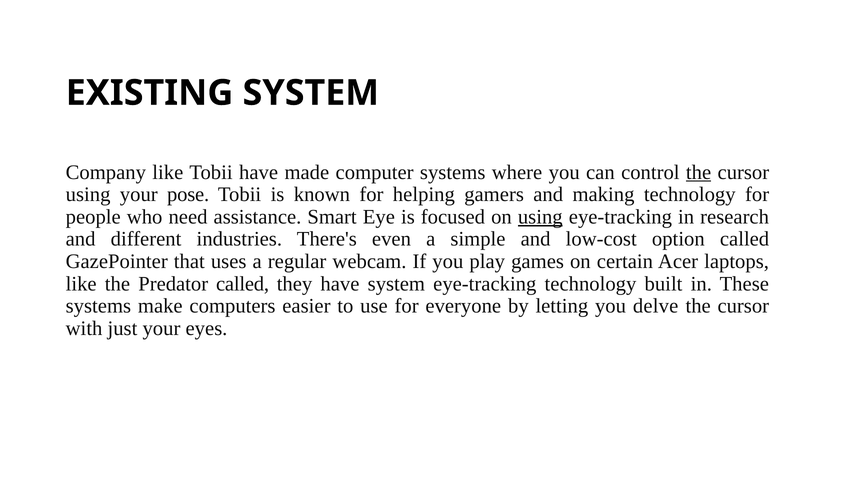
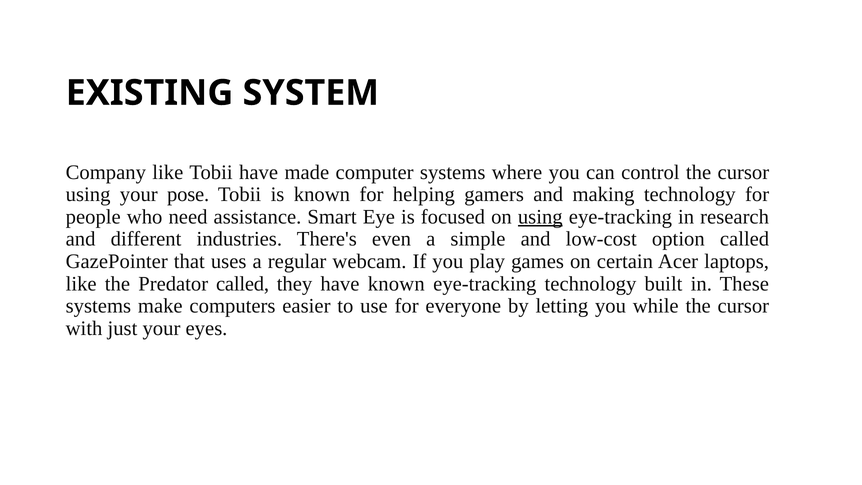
the underline: present -> none (699, 172)
have system: system -> known (396, 284)
delve: delve -> while (656, 306)
